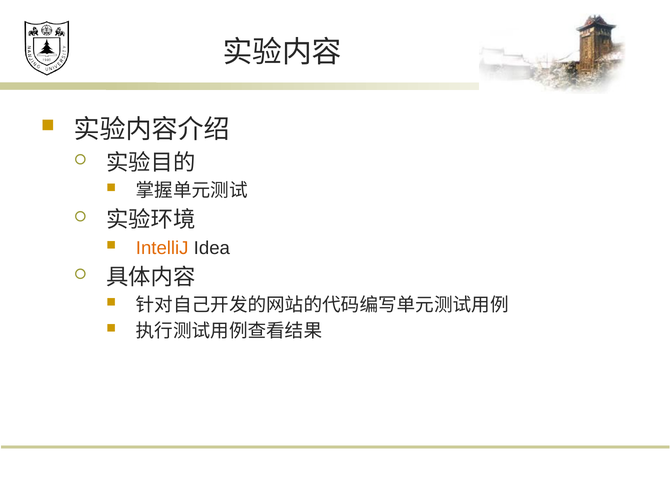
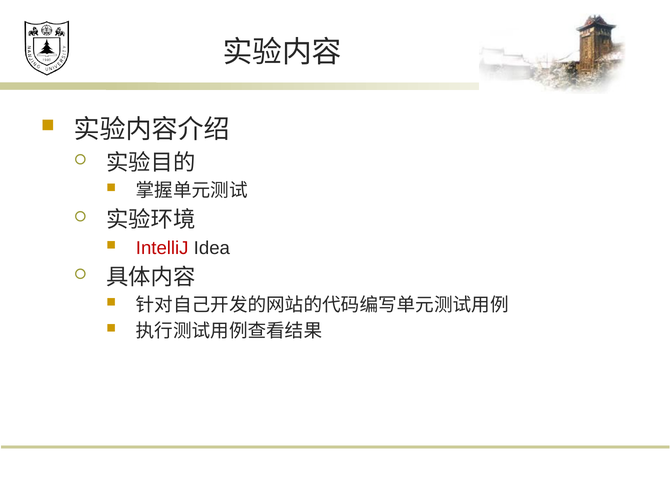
IntelliJ colour: orange -> red (162, 248)
